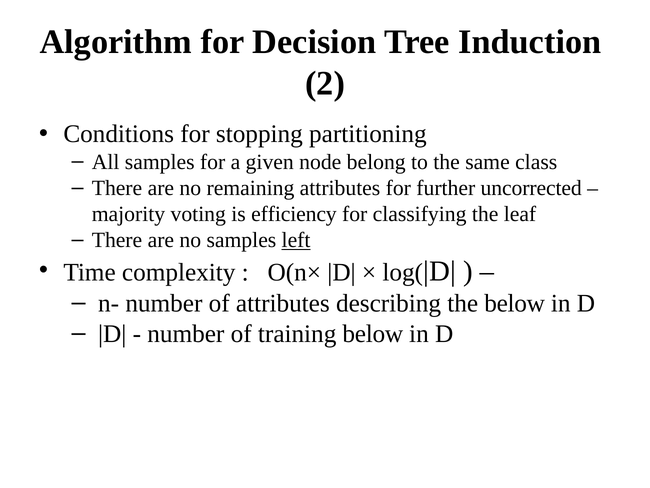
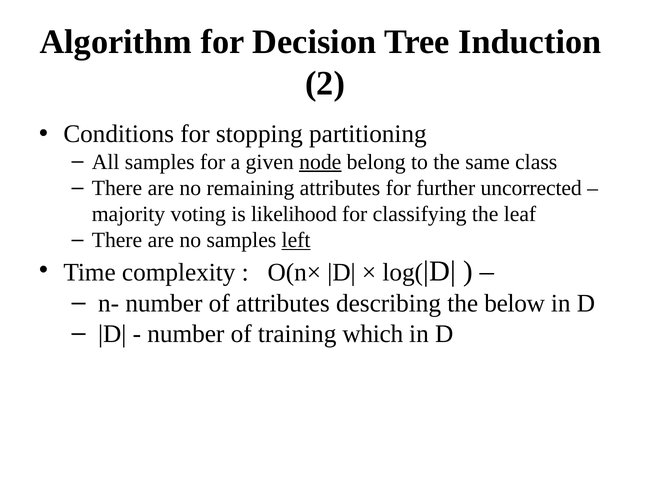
node underline: none -> present (320, 162)
efficiency: efficiency -> likelihood (294, 214)
training below: below -> which (373, 333)
